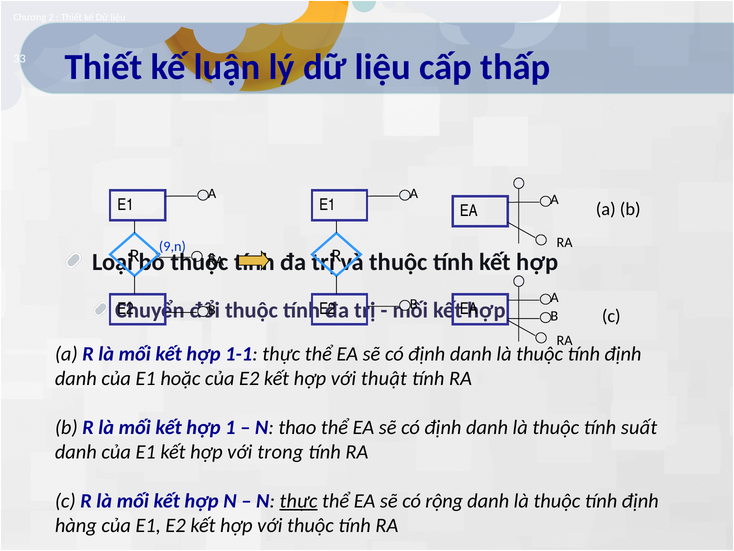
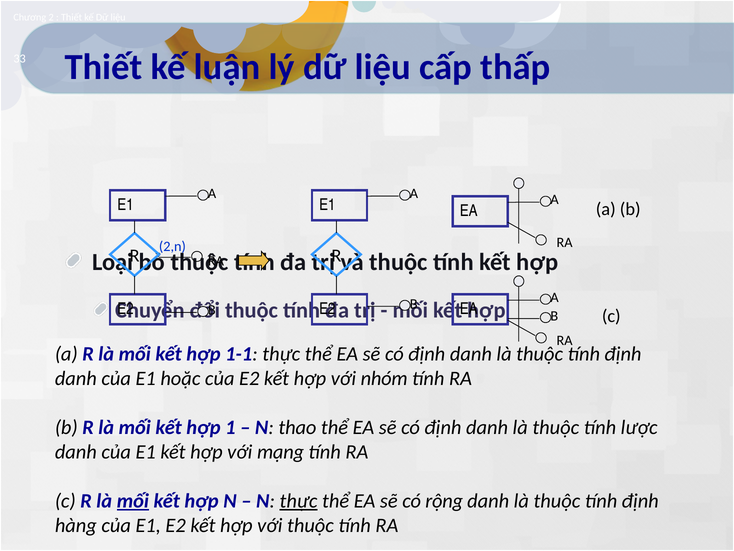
9,n: 9,n -> 2,n (172, 247)
thuật: thuật -> nhóm (384, 378)
suất: suất -> lược (639, 427)
trong: trong -> mạng (281, 452)
mối underline: none -> present (133, 501)
